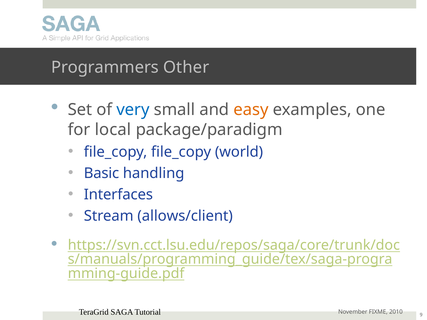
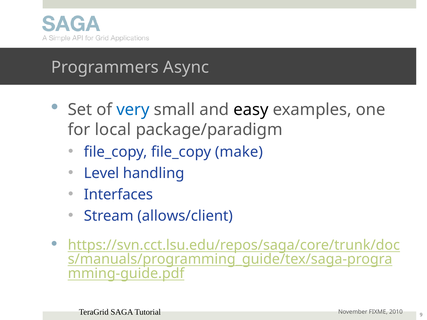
Other: Other -> Async (186, 68)
easy colour: orange -> black (251, 110)
world: world -> make (239, 152)
Basic: Basic -> Level (101, 173)
